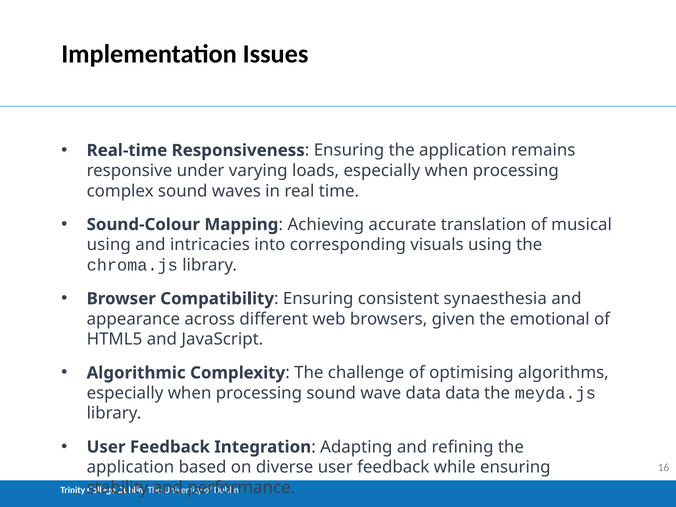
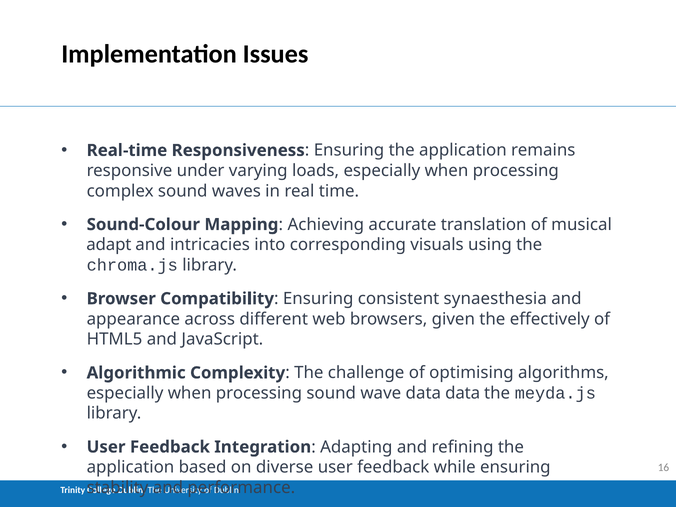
using: using -> adapt (109, 245)
emotional: emotional -> effectively (550, 319)
